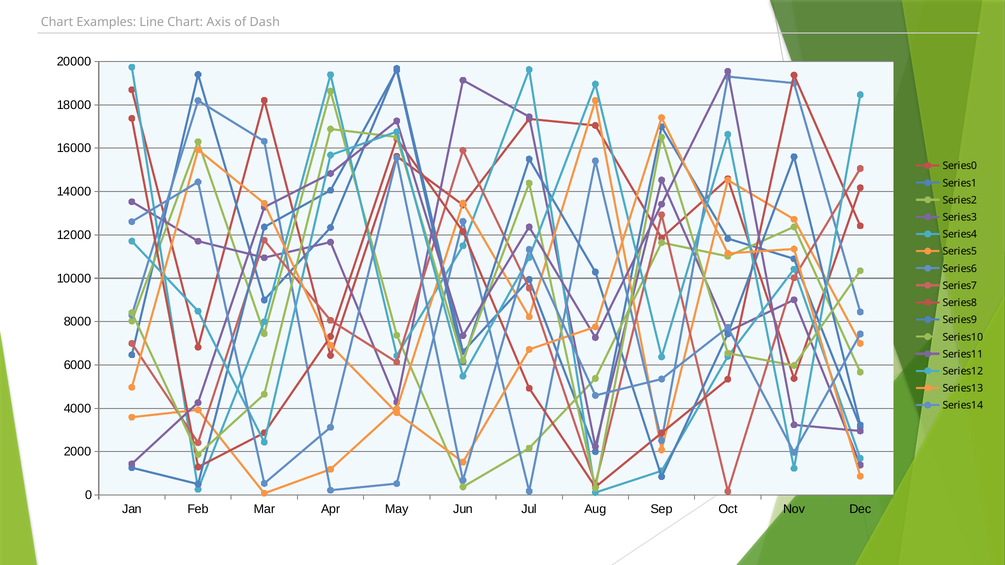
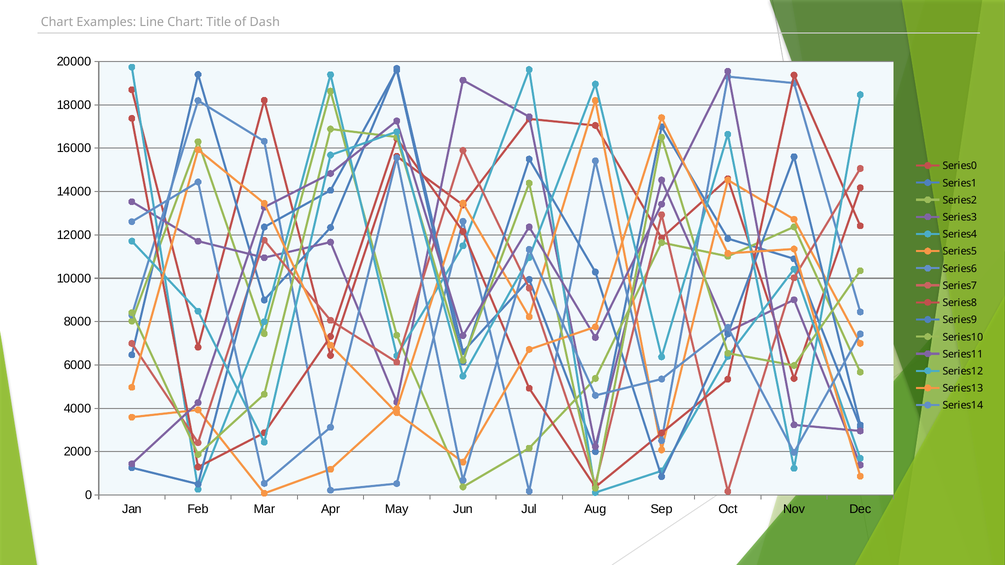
Axis: Axis -> Title (219, 22)
